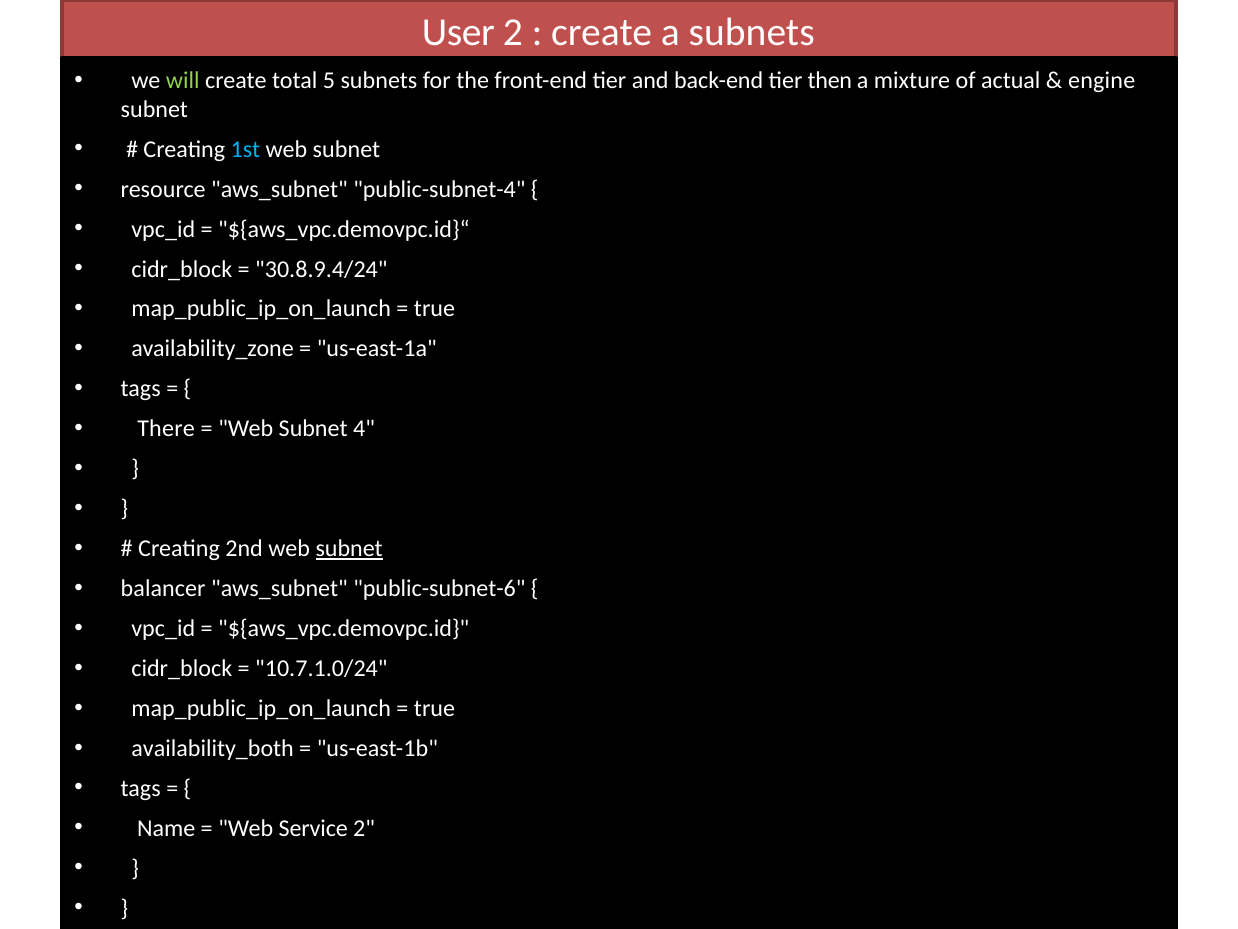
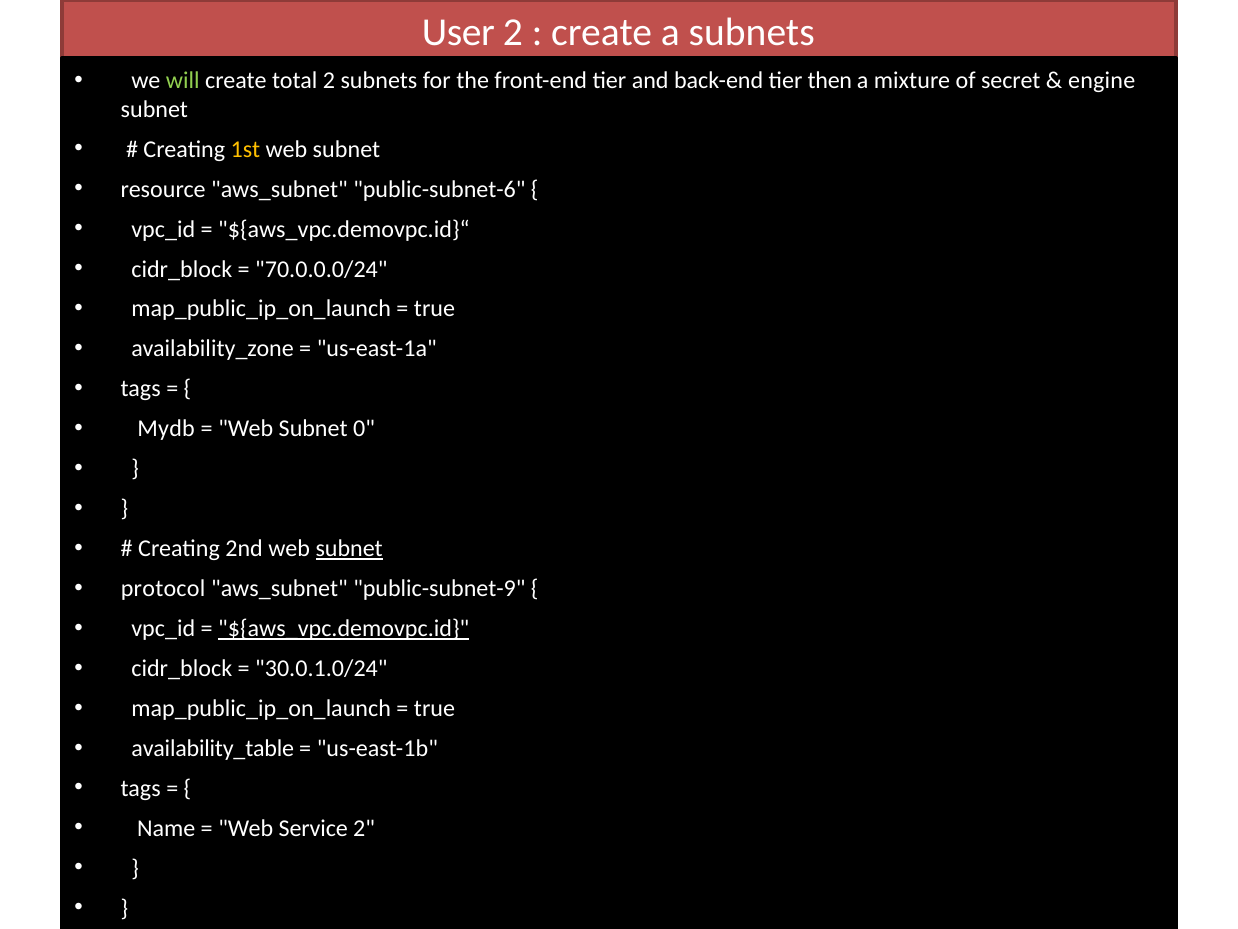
total 5: 5 -> 2 (329, 80)
actual: actual -> secret (1011, 80)
1st colour: light blue -> yellow (245, 149)
public-subnet-4: public-subnet-4 -> public-subnet-6 (439, 189)
30.8.9.4/24: 30.8.9.4/24 -> 70.0.0.0/24 (321, 269)
There: There -> Mydb (166, 429)
4: 4 -> 0 (364, 429)
balancer: balancer -> protocol (163, 588)
public-subnet-6: public-subnet-6 -> public-subnet-9 (439, 588)
${aws_vpc.demovpc.id underline: none -> present (344, 628)
10.7.1.0/24: 10.7.1.0/24 -> 30.0.1.0/24 (321, 668)
availability_both: availability_both -> availability_table (213, 748)
